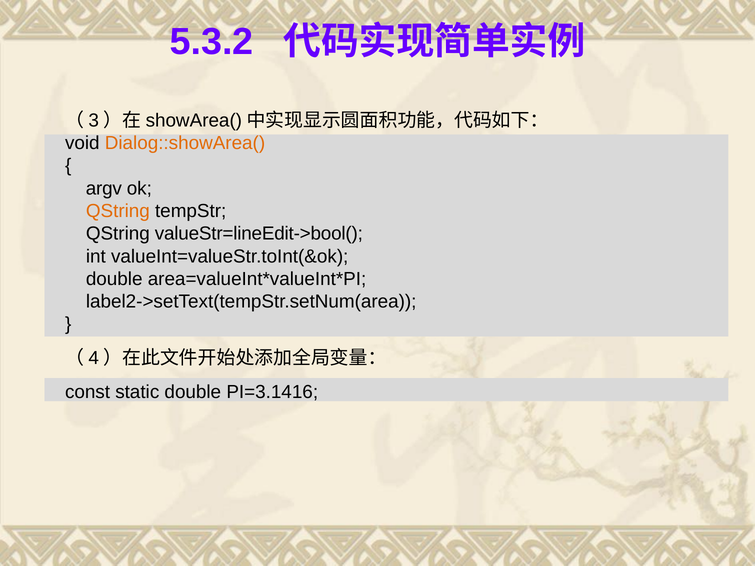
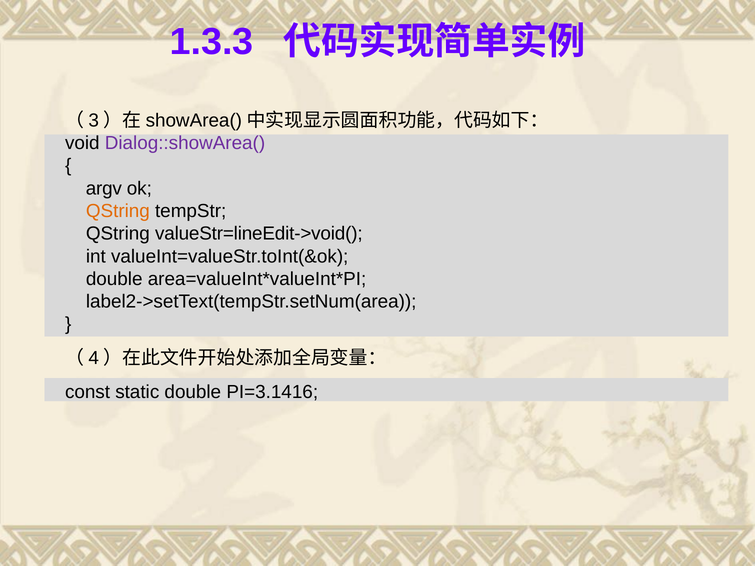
5.3.2: 5.3.2 -> 1.3.3 (212, 42)
Dialog::showArea( colour: orange -> purple (185, 143)
valueStr=lineEdit->bool(: valueStr=lineEdit->bool( -> valueStr=lineEdit->void( (259, 234)
